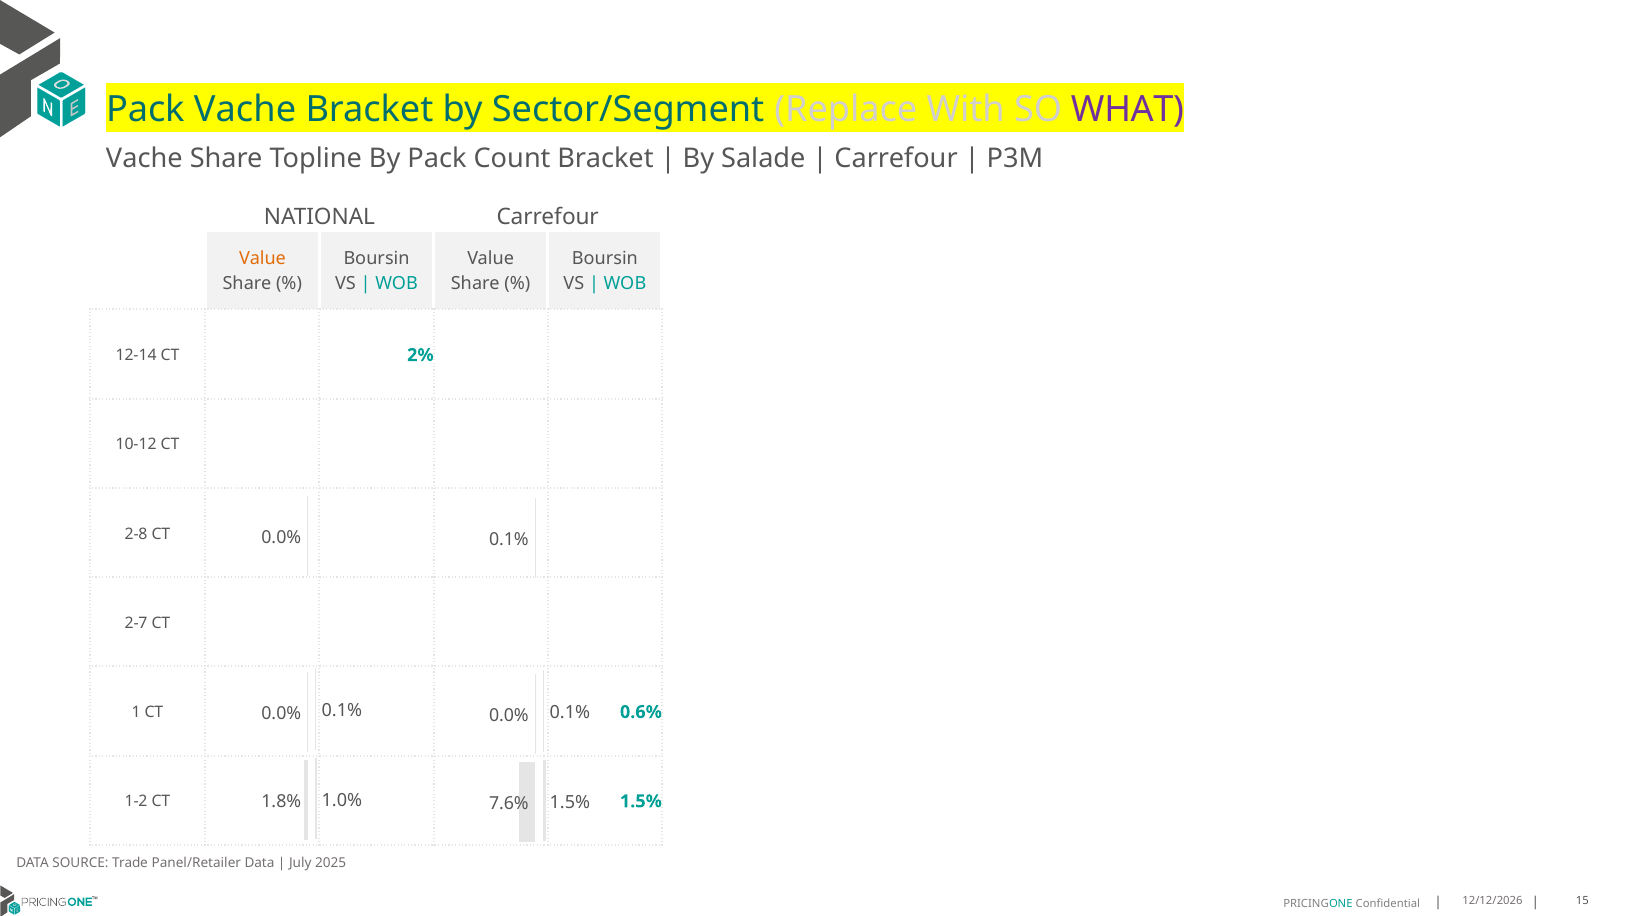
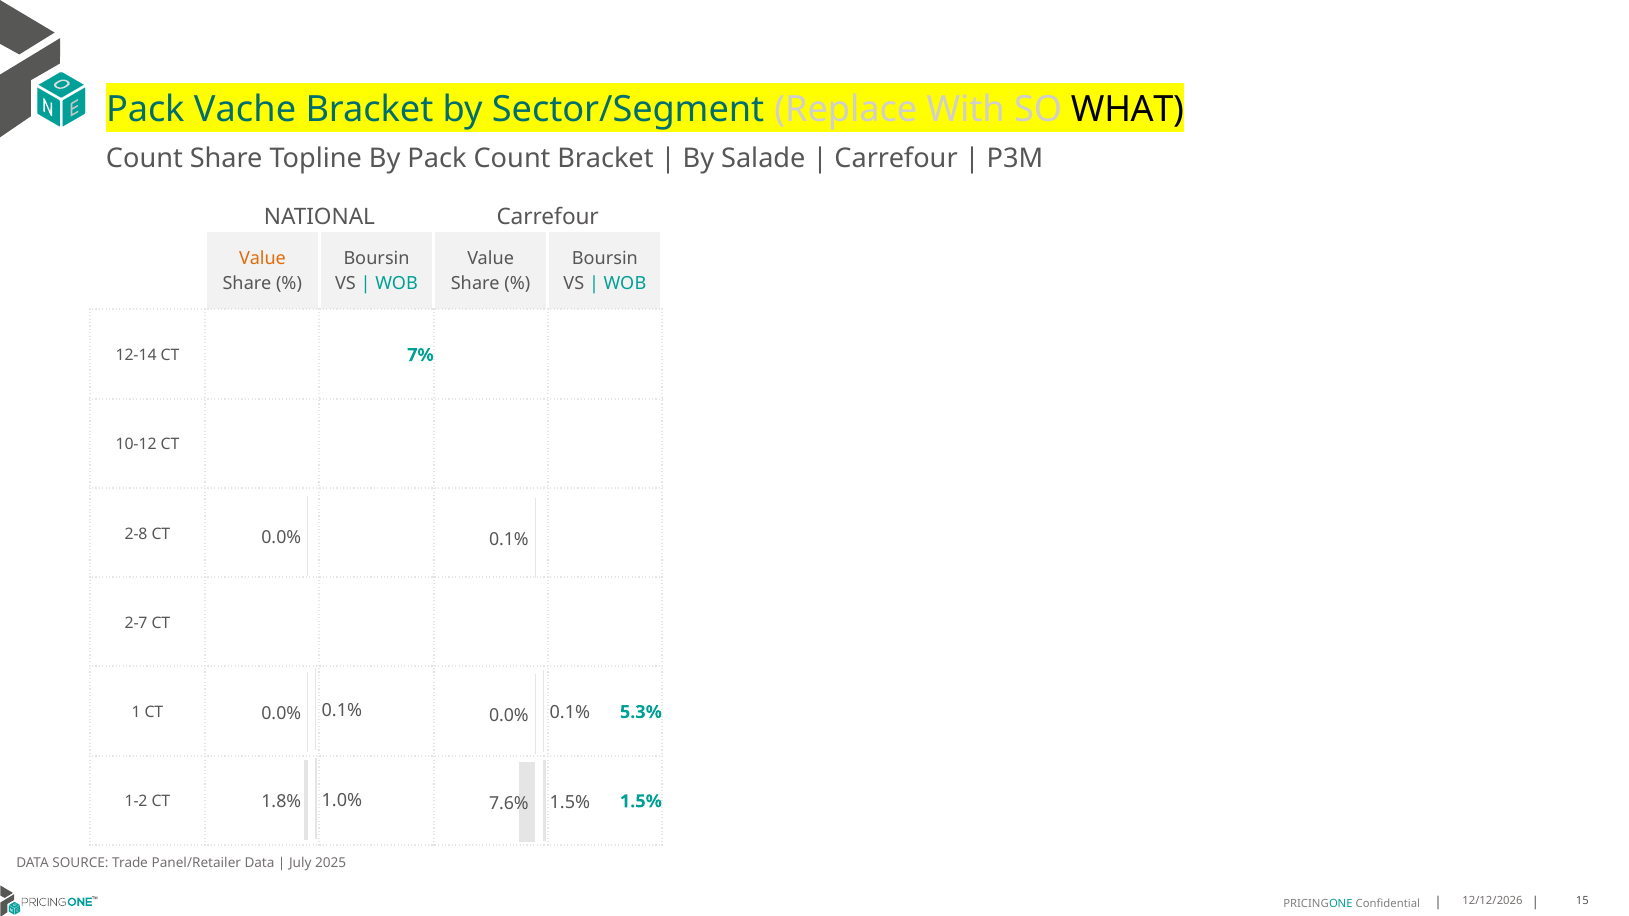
WHAT colour: purple -> black (1128, 109)
Vache: Vache -> Count (144, 159)
2%: 2% -> 7% (420, 355)
0.6%: 0.6% -> 5.3% (641, 712)
